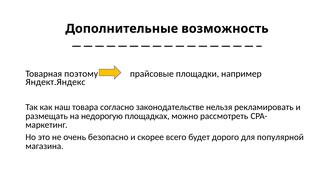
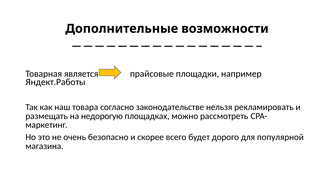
возможность: возможность -> возможности (225, 29)
поэтому: поэтому -> является (81, 74)
Яндект.Яндекс: Яндект.Яндекс -> Яндект.Работы (55, 82)
